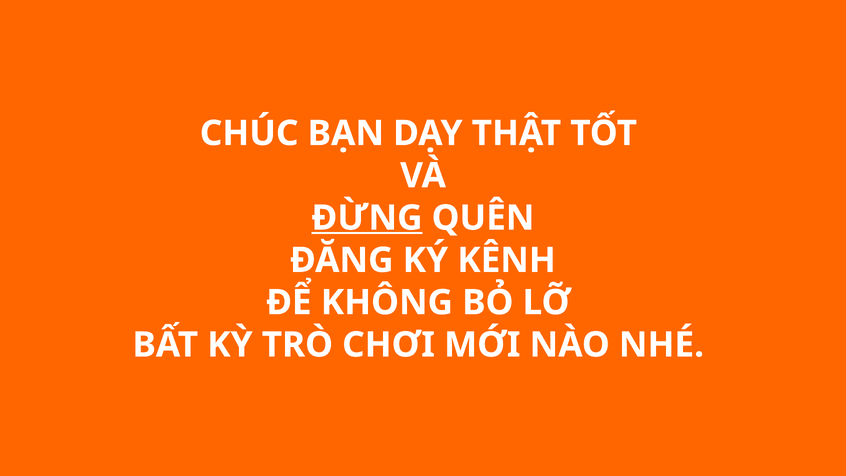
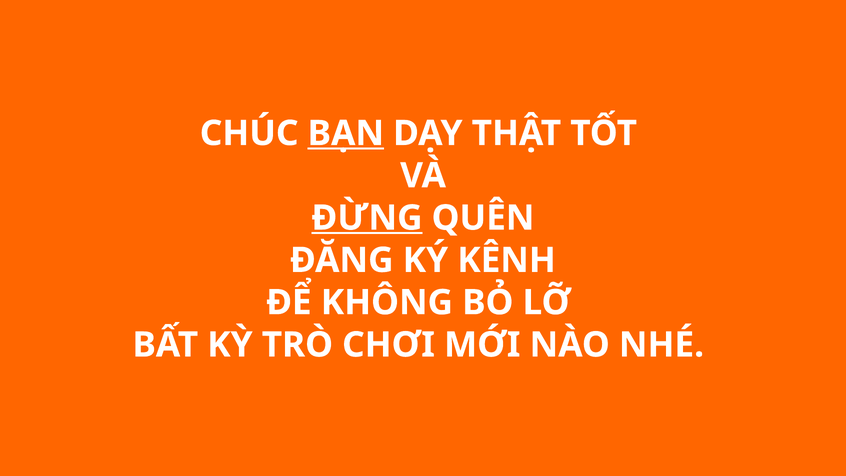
BẠN underline: none -> present (346, 133)
